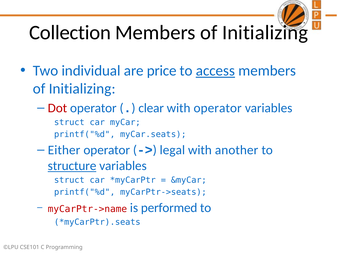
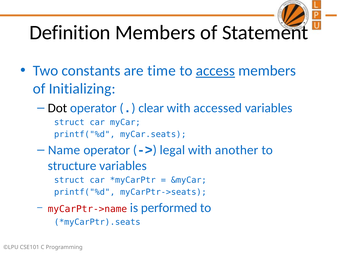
Collection: Collection -> Definition (70, 33)
Initializing: Initializing -> Statement (265, 33)
individual: individual -> constants (91, 71)
price: price -> time (162, 71)
Dot colour: red -> black (57, 108)
with operator: operator -> accessed (218, 108)
Either: Either -> Name (64, 150)
structure underline: present -> none (72, 166)
